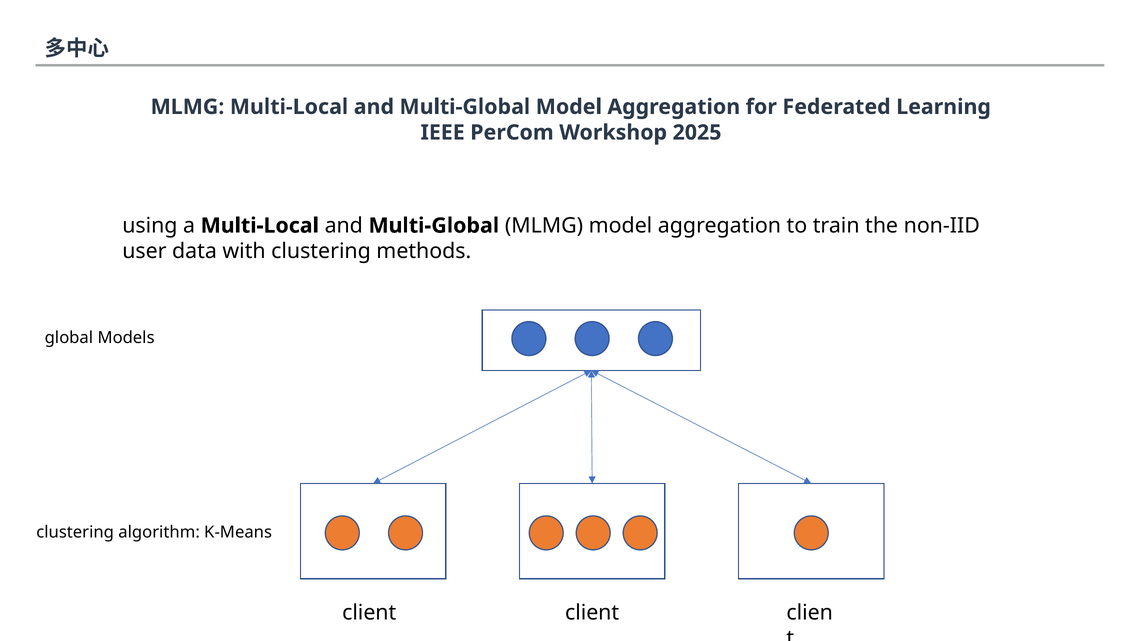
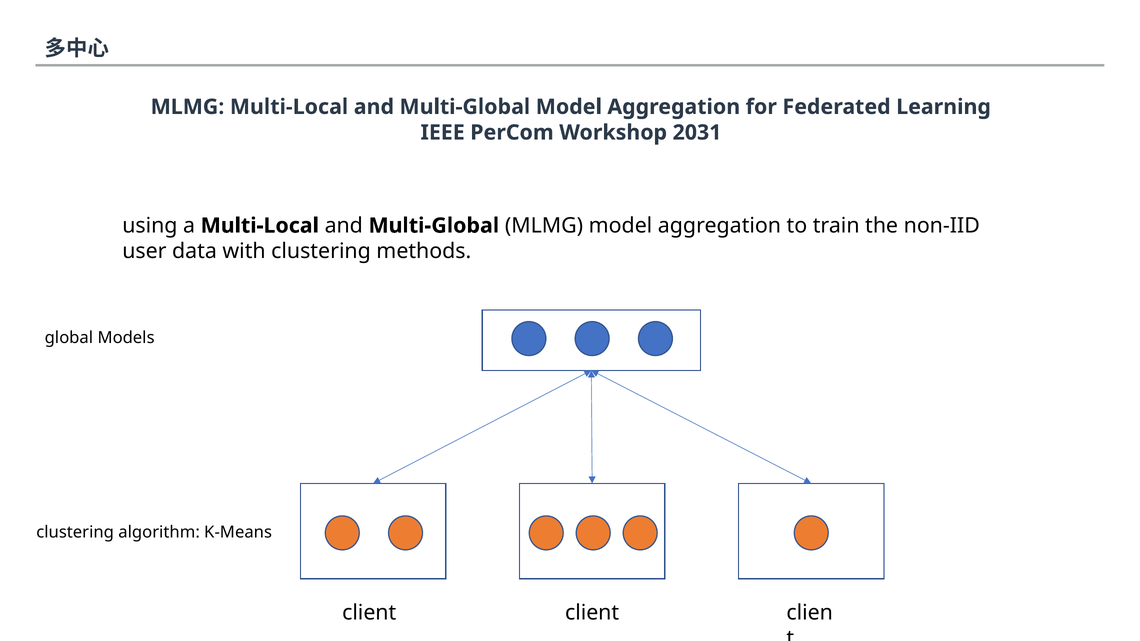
2025: 2025 -> 2031 (697, 133)
